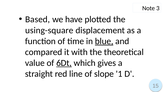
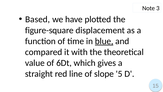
using-square: using-square -> figure-square (49, 30)
6Dt underline: present -> none (64, 63)
1: 1 -> 5 (119, 74)
